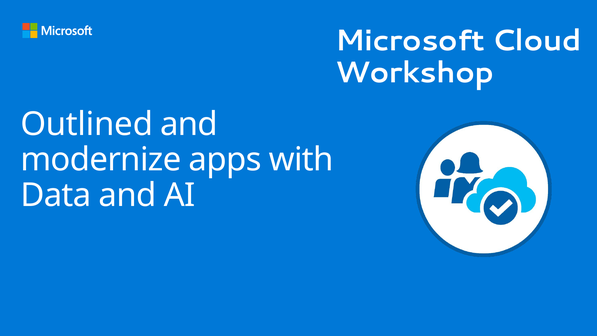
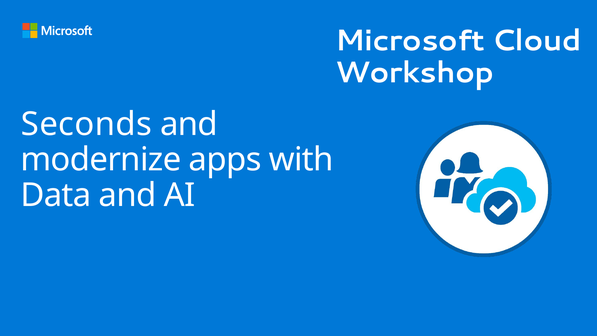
Outlined: Outlined -> Seconds (86, 124)
